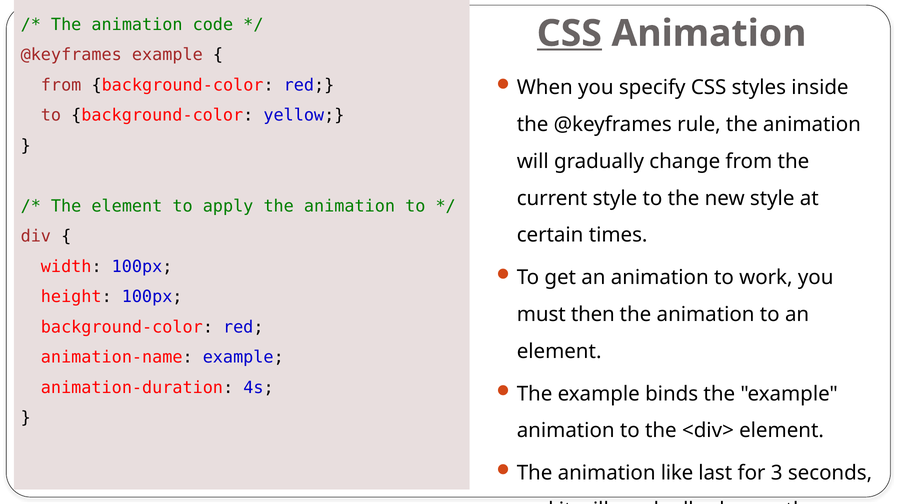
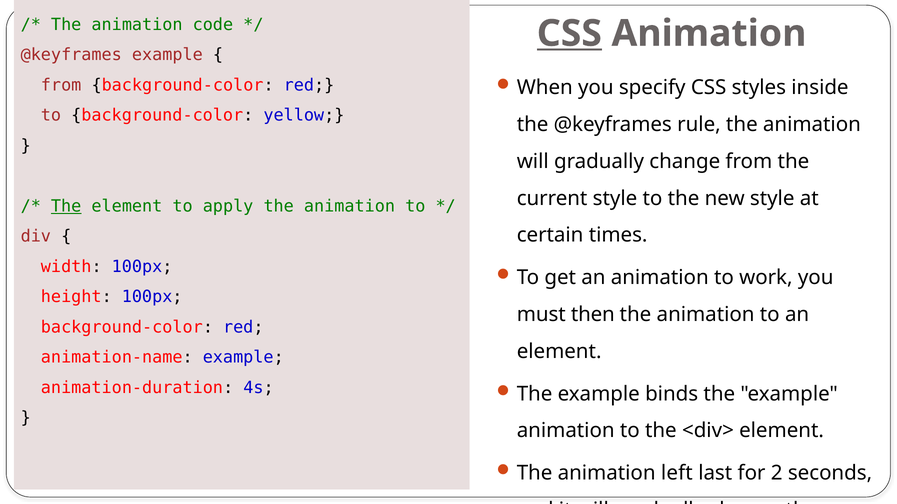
The underline: none -> present (66, 206)
like: like -> left (677, 474)
3: 3 -> 2 (777, 474)
